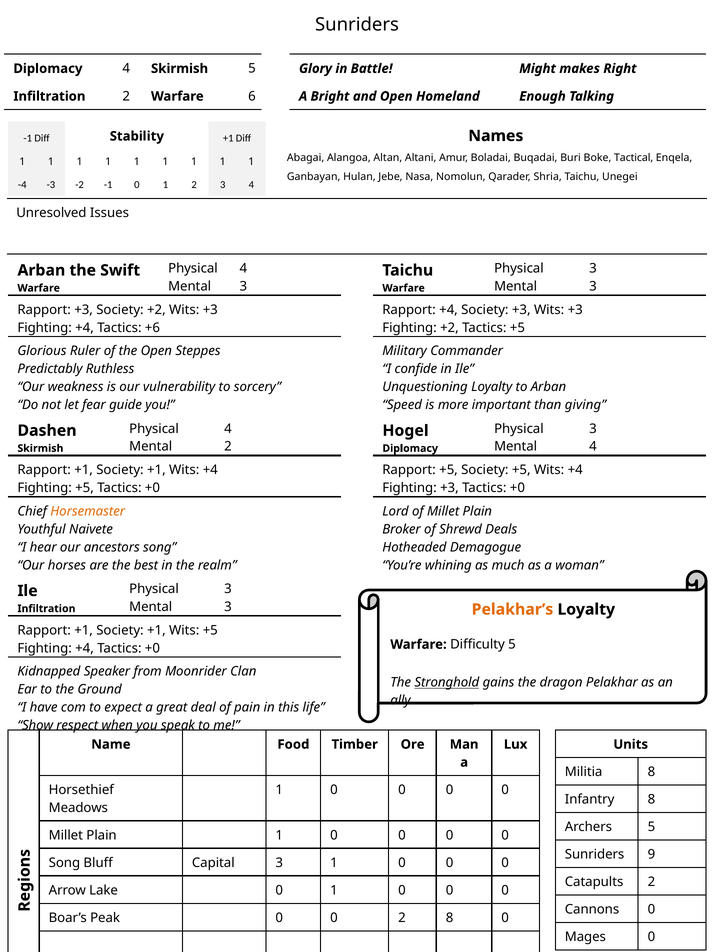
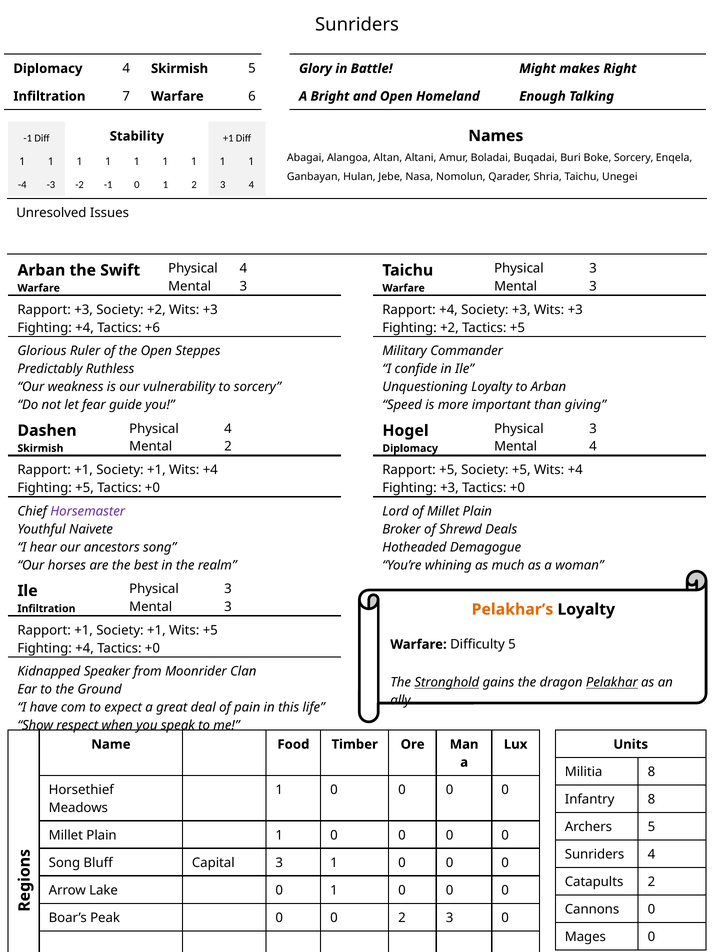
Infiltration 2: 2 -> 7 (126, 96)
Boke Tactical: Tactical -> Sorcery (634, 158)
Horsemaster colour: orange -> purple (88, 511)
Pelakhar underline: none -> present (612, 682)
Sunriders 9: 9 -> 4 (651, 854)
0 2 8: 8 -> 3 (450, 918)
